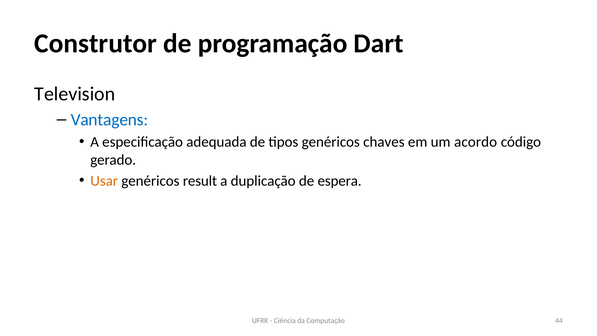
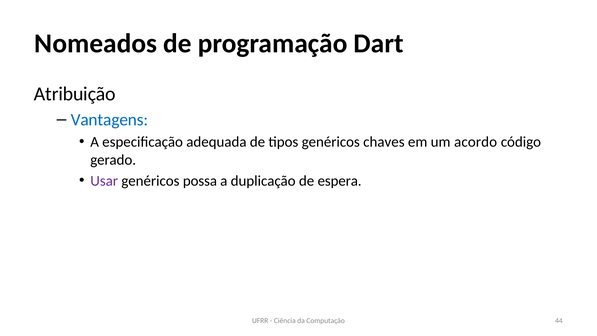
Construtor: Construtor -> Nomeados (96, 43)
Television: Television -> Atribuição (75, 94)
Usar colour: orange -> purple (104, 181)
result: result -> possa (200, 181)
